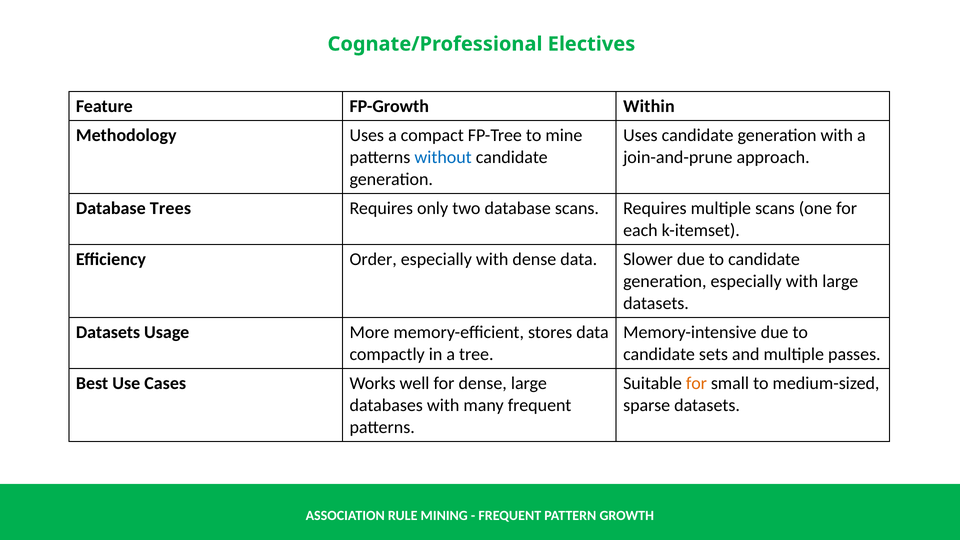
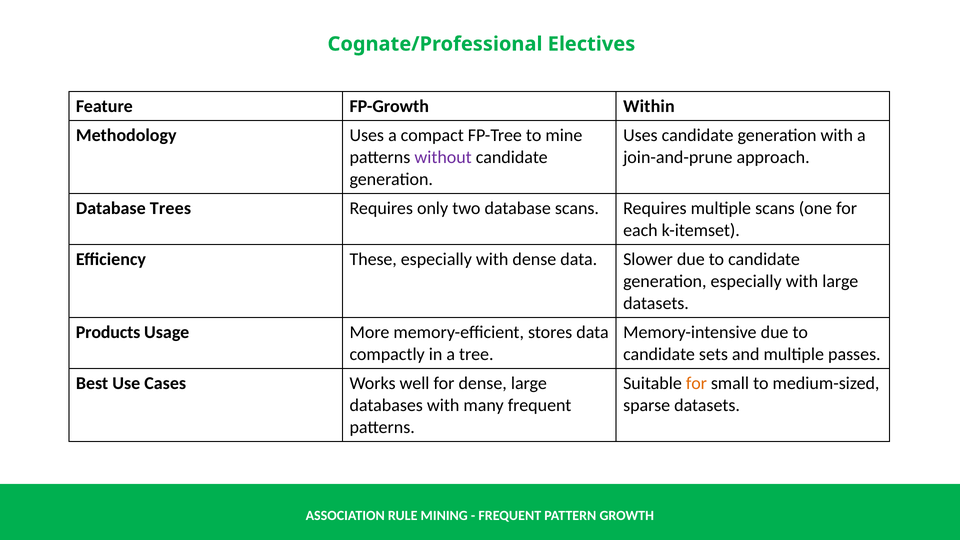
without colour: blue -> purple (443, 157)
Order: Order -> These (373, 259)
Datasets: Datasets -> Products (108, 332)
